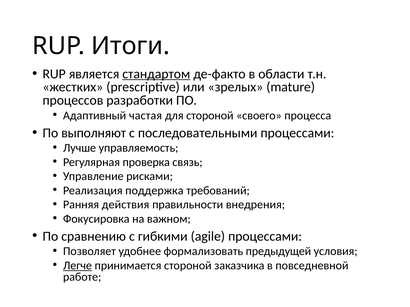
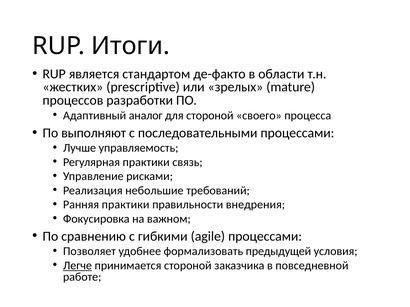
стандартом underline: present -> none (156, 74)
частая: частая -> аналог (146, 116)
Регулярная проверка: проверка -> практики (146, 162)
поддержка: поддержка -> небольшие (154, 191)
Ранняя действия: действия -> практики (126, 205)
